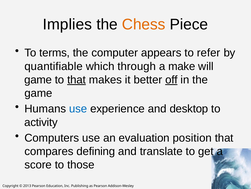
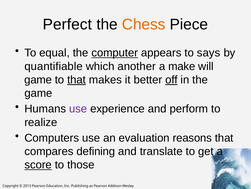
Implies: Implies -> Perfect (67, 24)
terms: terms -> equal (55, 53)
computer underline: none -> present (115, 53)
refer: refer -> says (209, 53)
through: through -> another (137, 66)
use colour: blue -> purple (78, 108)
desktop: desktop -> perform (189, 108)
activity: activity -> realize (41, 122)
position: position -> reasons (192, 137)
score underline: none -> present (38, 164)
